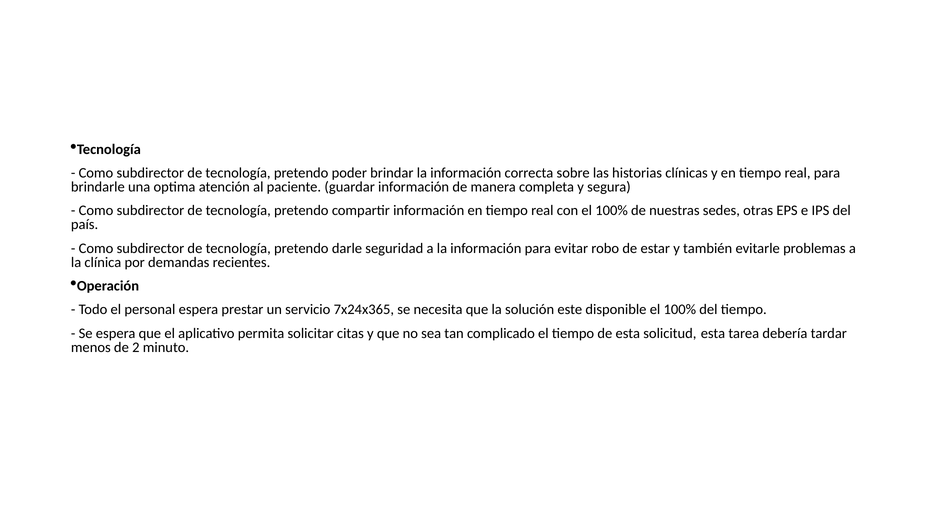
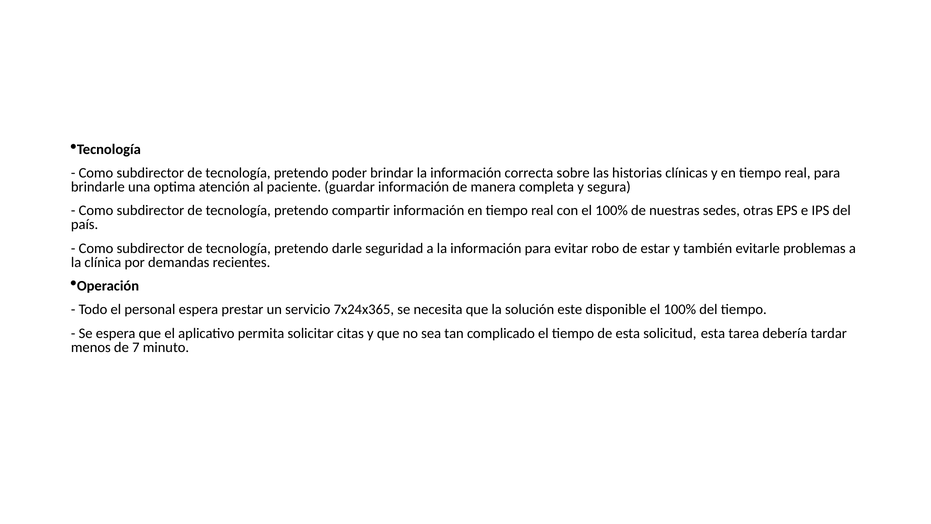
2: 2 -> 7 (136, 347)
